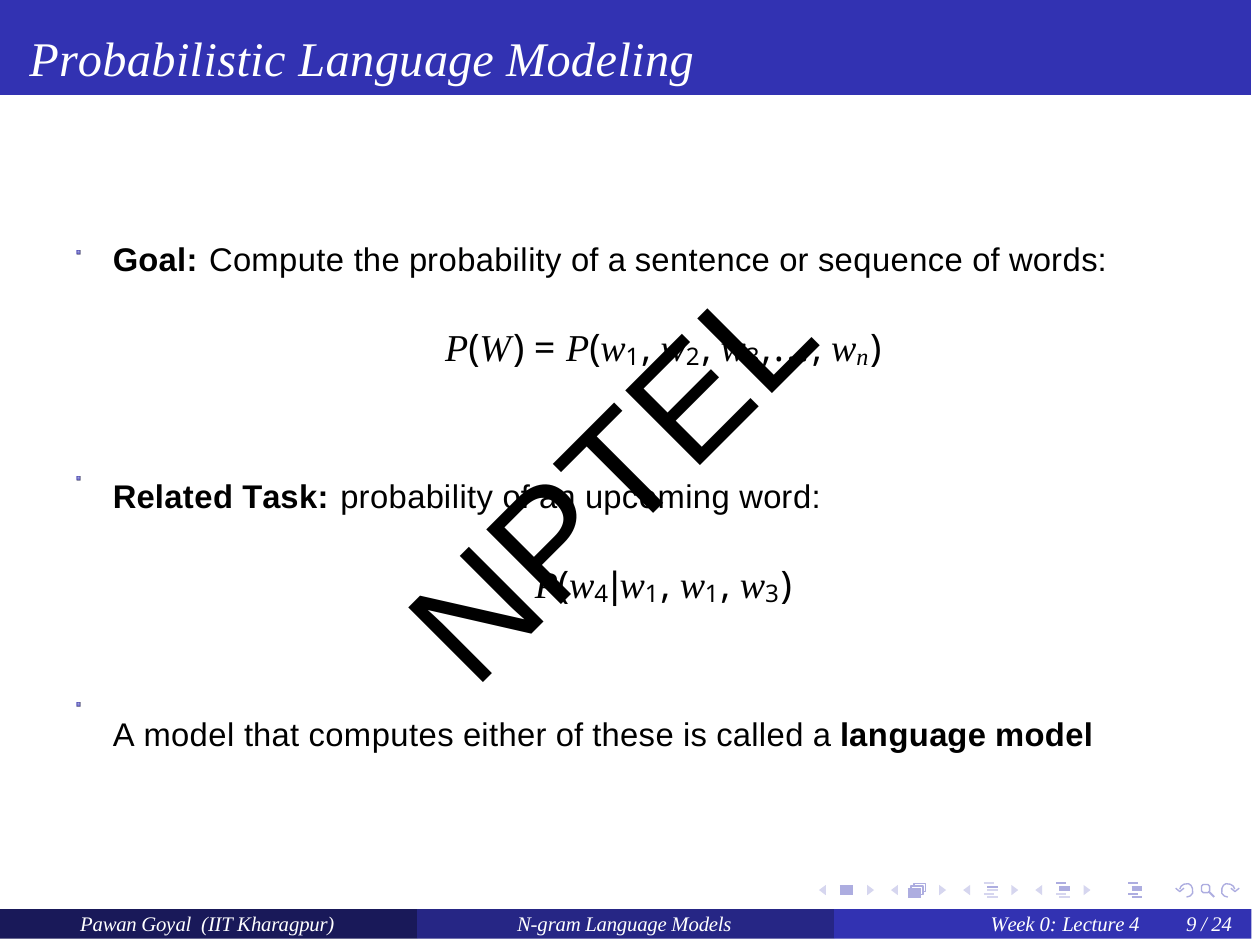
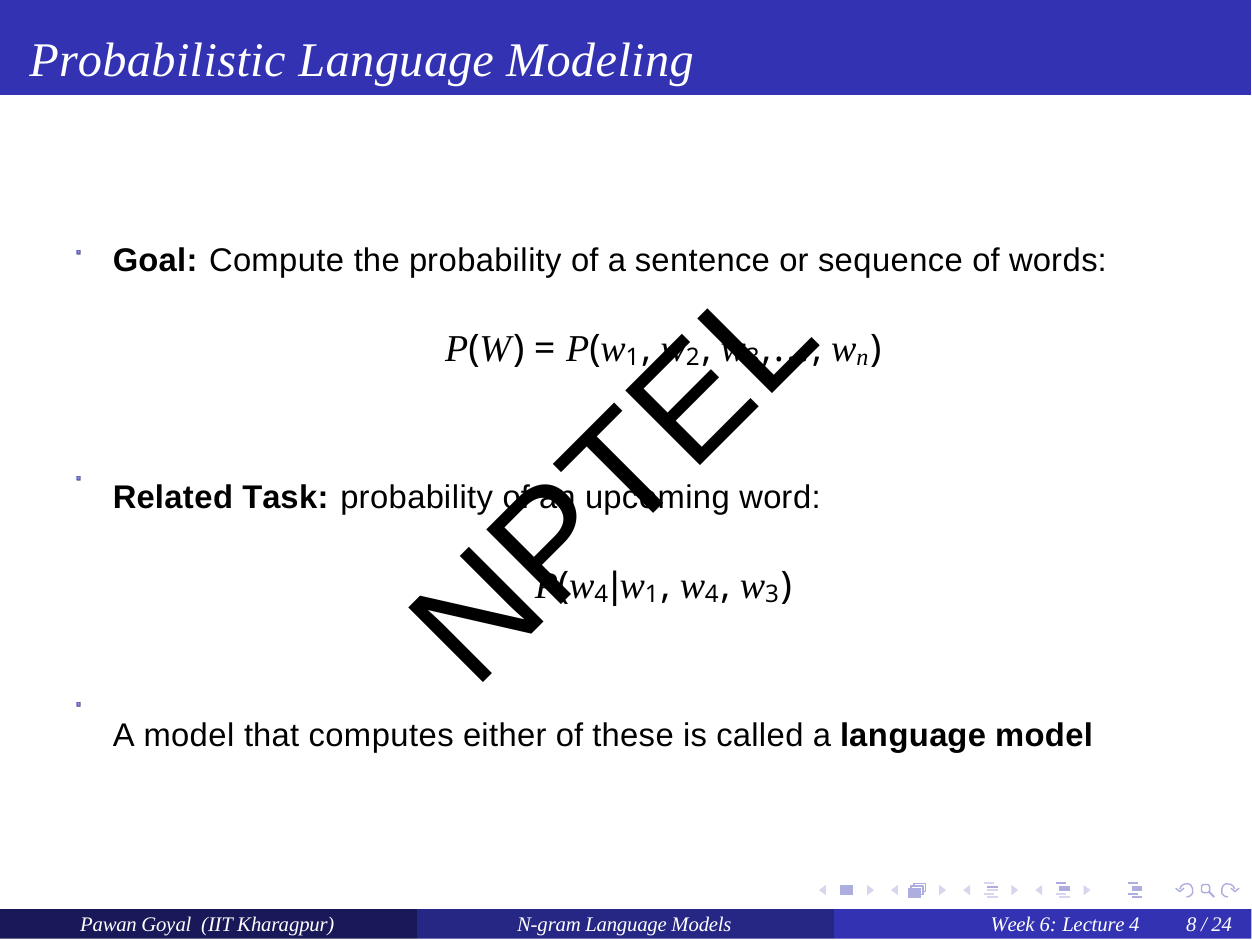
1: 1 -> 4 (712, 595)
0: 0 -> 6 (1048, 924)
9: 9 -> 8 (1191, 924)
